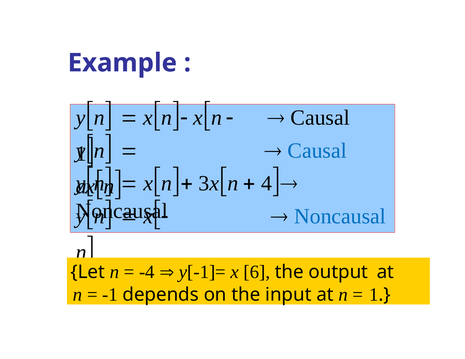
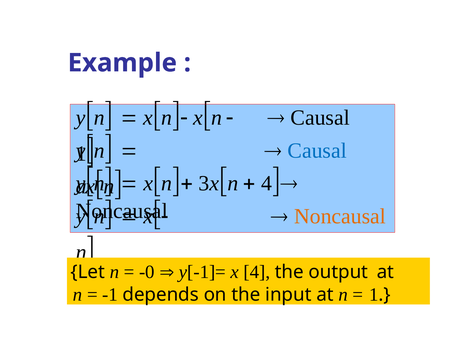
Noncausal colour: blue -> orange (340, 217)
-4: -4 -> -0 (147, 272)
x 6: 6 -> 4 (257, 272)
